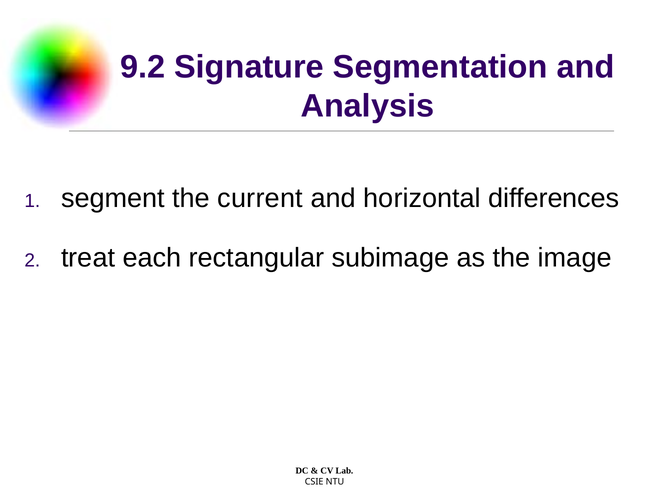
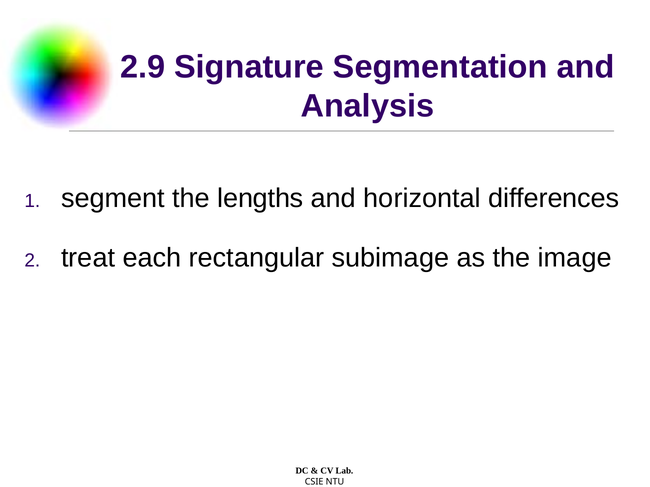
9.2: 9.2 -> 2.9 (143, 67)
current: current -> lengths (260, 199)
